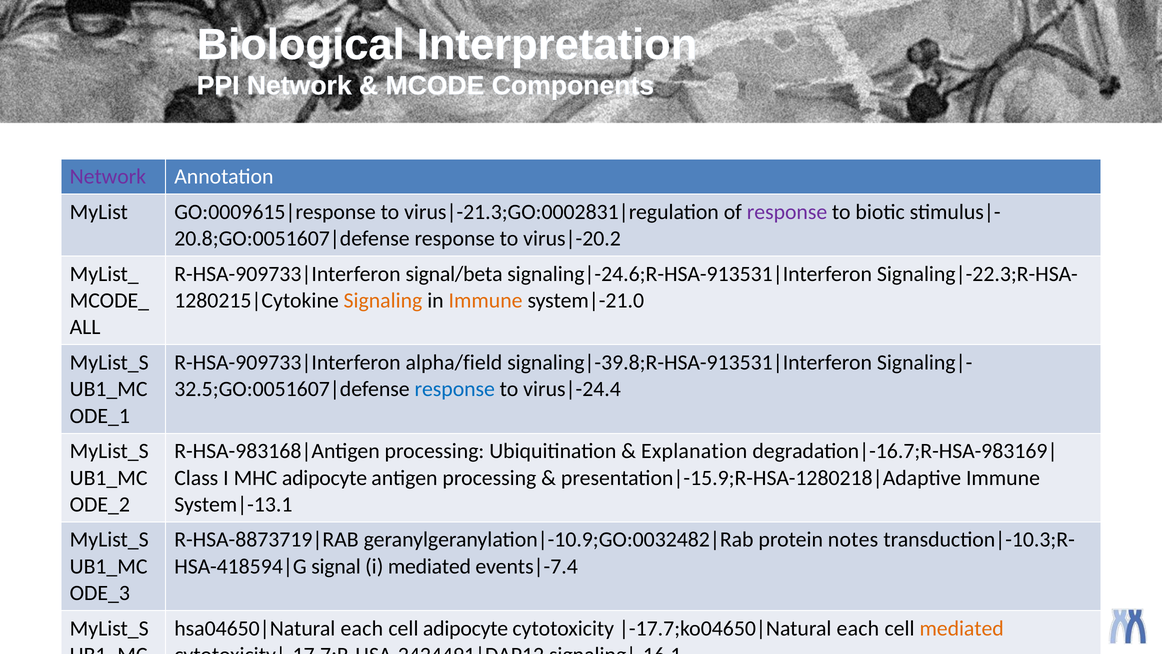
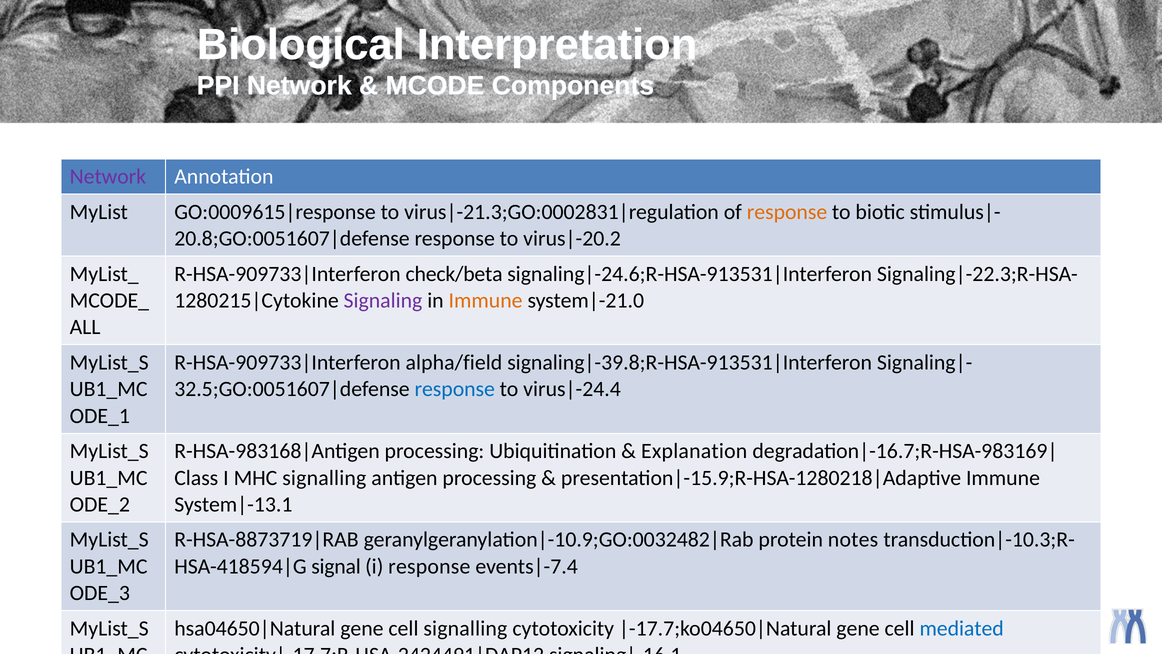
response colour: purple -> orange (787, 212)
signal/beta: signal/beta -> check/beta (454, 274)
Signaling colour: orange -> purple (383, 301)
MHC adipocyte: adipocyte -> signalling (324, 478)
i mediated: mediated -> response (429, 566)
each: each -> gene (362, 628)
cell adipocyte: adipocyte -> signalling (465, 628)
each: each -> gene (858, 628)
mediated colour: orange -> blue (962, 628)
